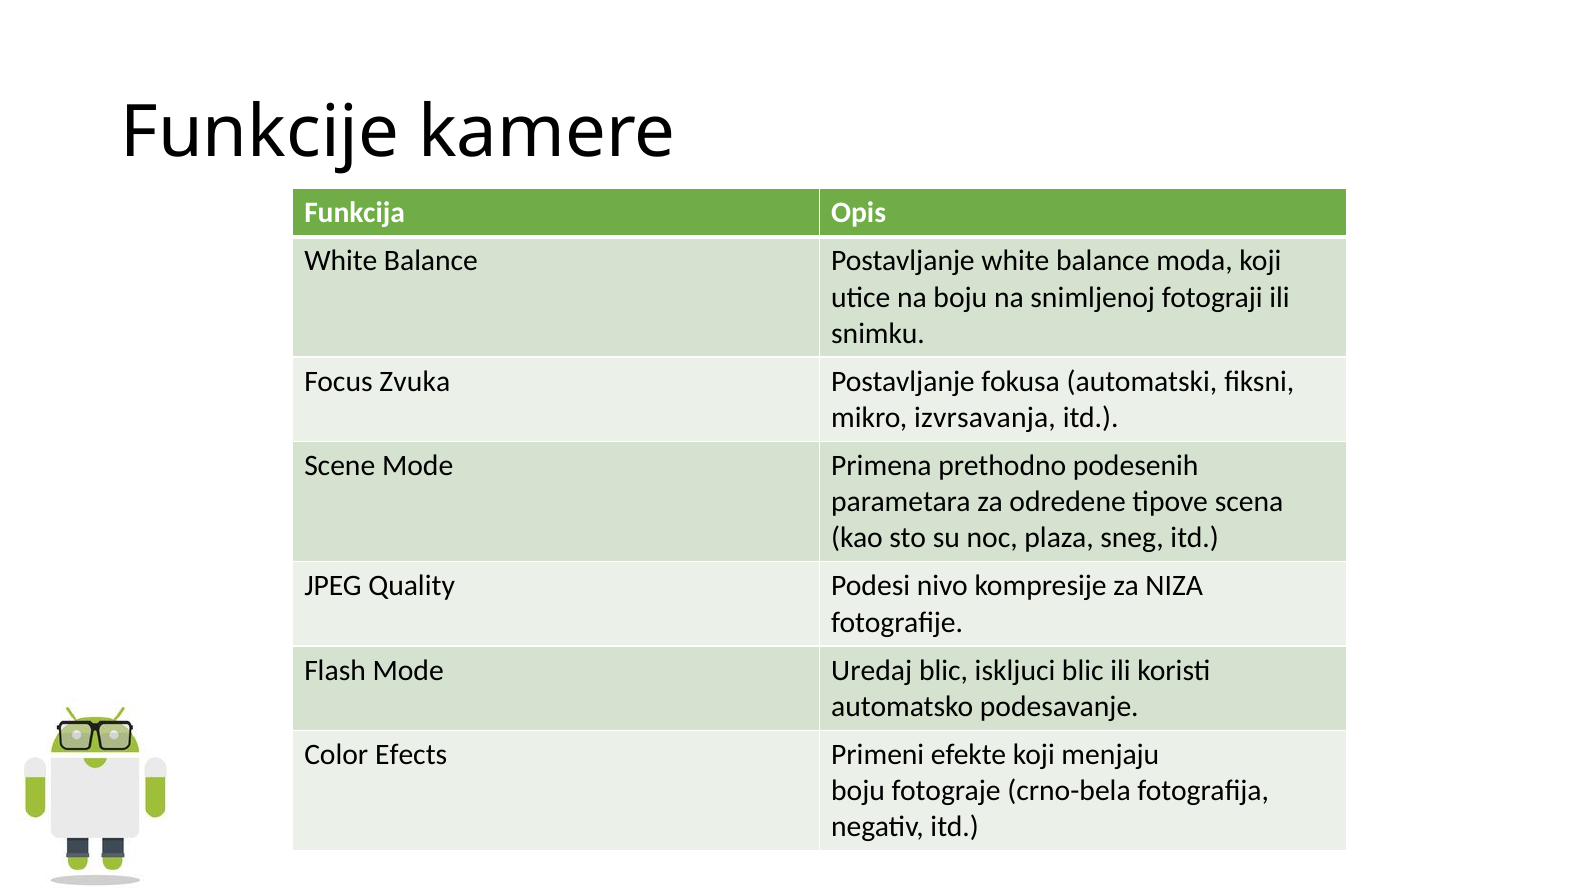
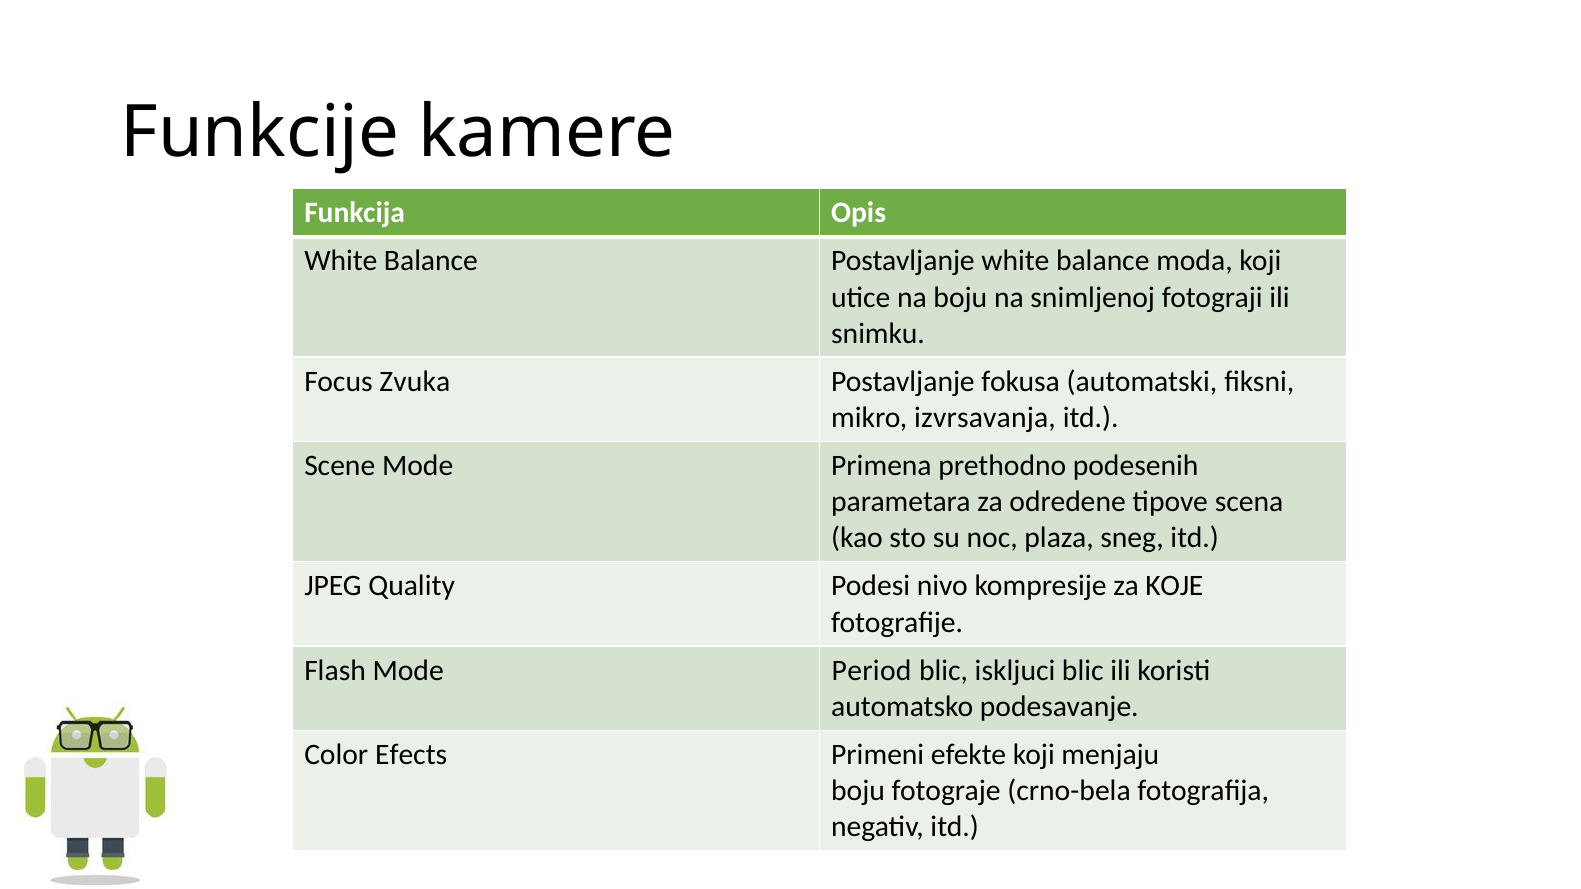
NIZA: NIZA -> KOJE (1174, 586)
Uredaj: Uredaj -> Period (872, 671)
